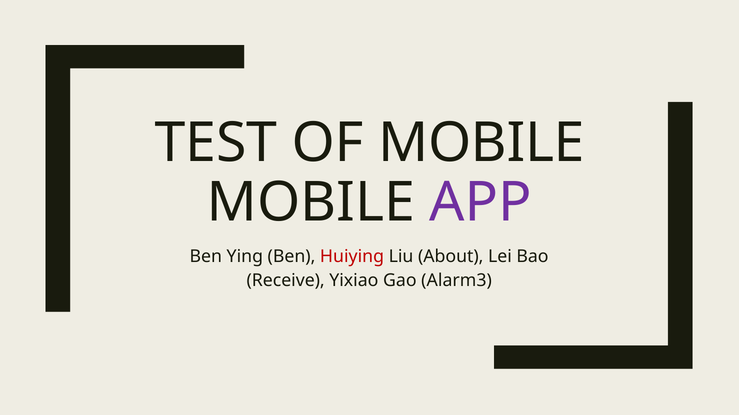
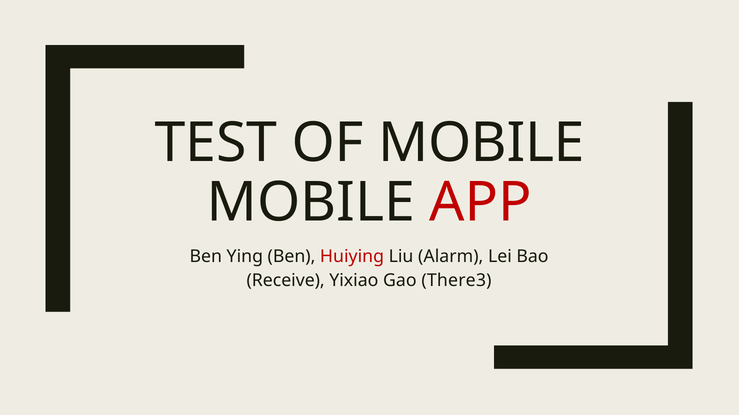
APP colour: purple -> red (481, 203)
About: About -> Alarm (451, 257)
Alarm3: Alarm3 -> There3 (456, 281)
